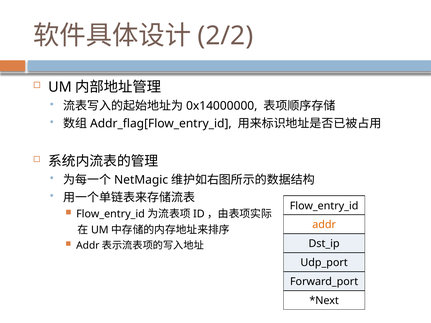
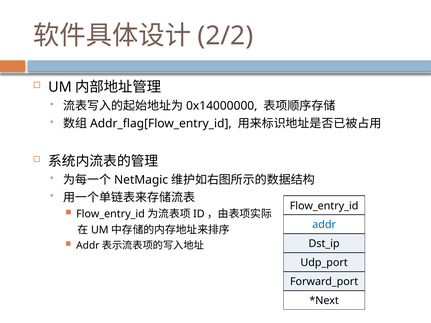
addr colour: orange -> blue (324, 225)
